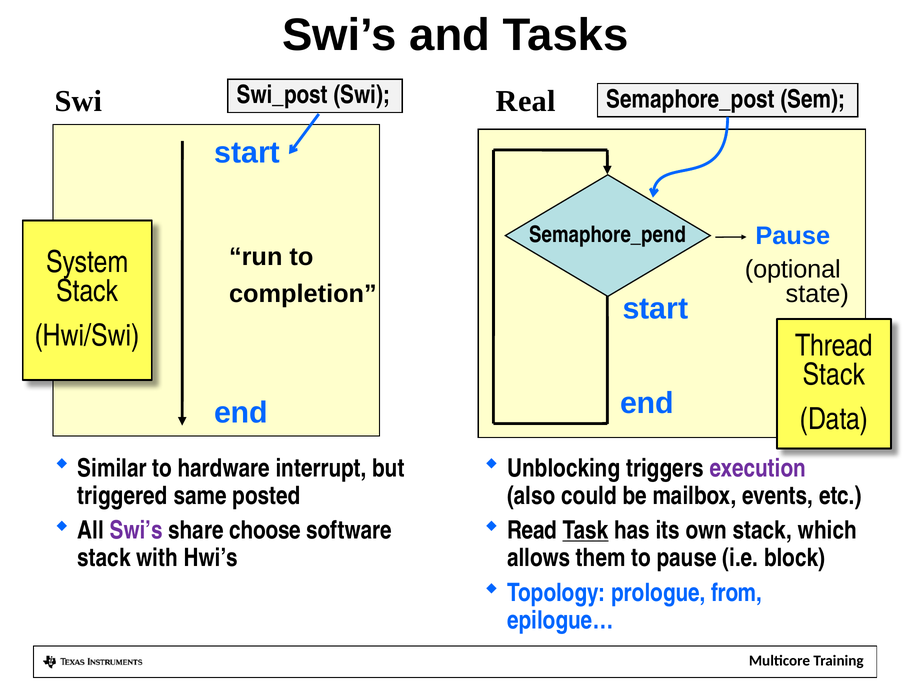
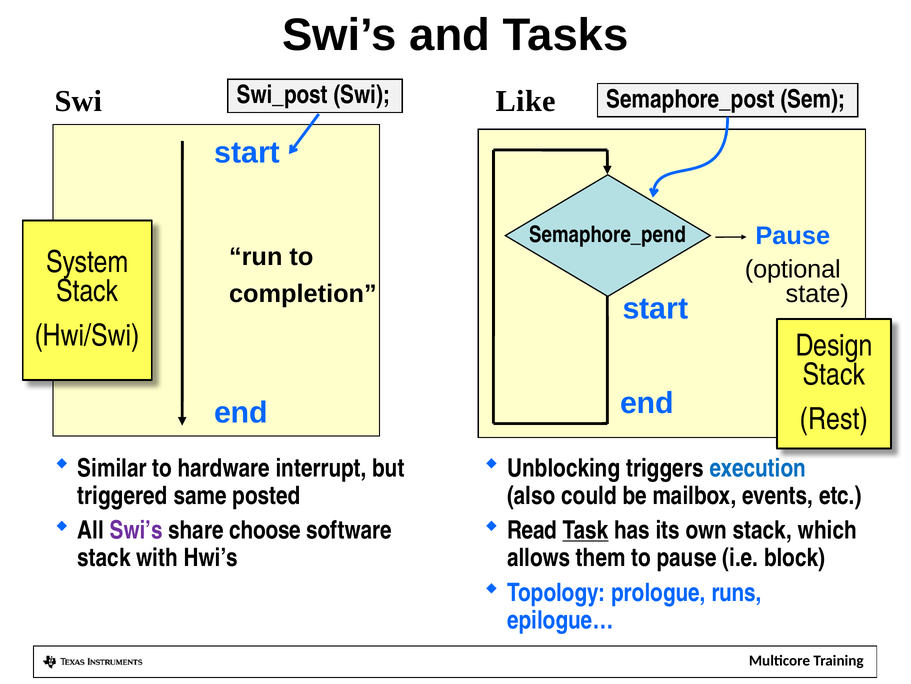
Real: Real -> Like (526, 101)
Thread: Thread -> Design (834, 345)
Data: Data -> Rest (834, 419)
execution colour: purple -> blue (758, 468)
from: from -> runs (736, 592)
